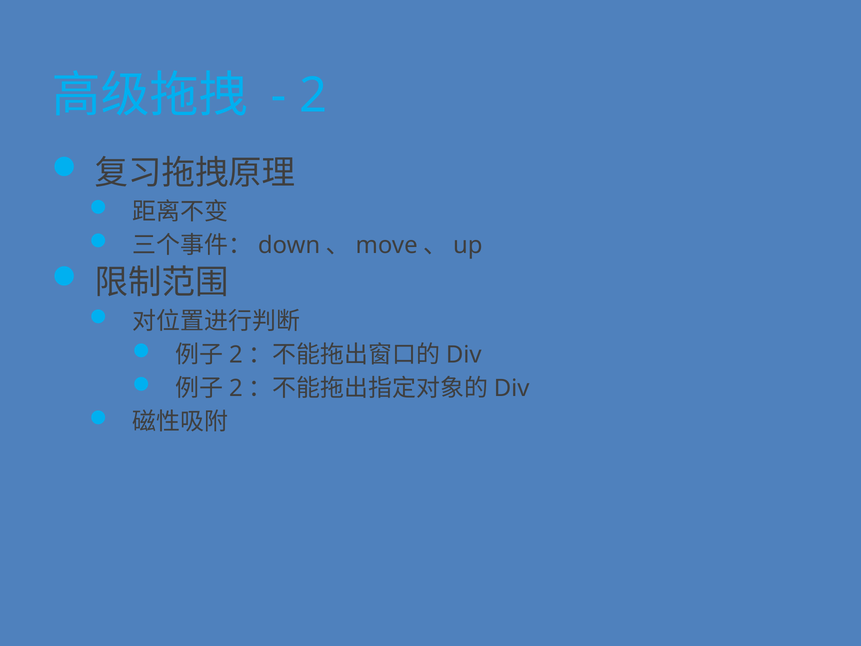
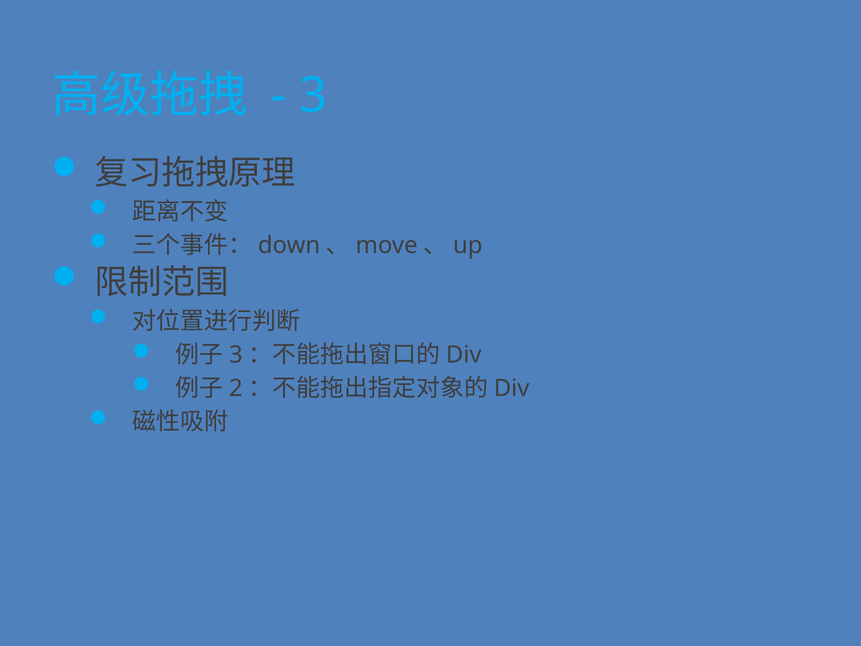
2: 2 -> 3 (313, 96)
2: 2 -> 3 (236, 355)
